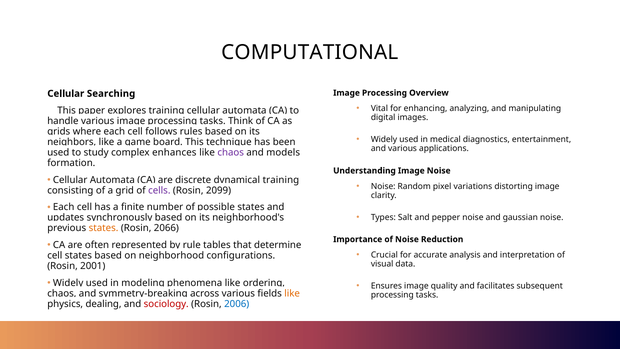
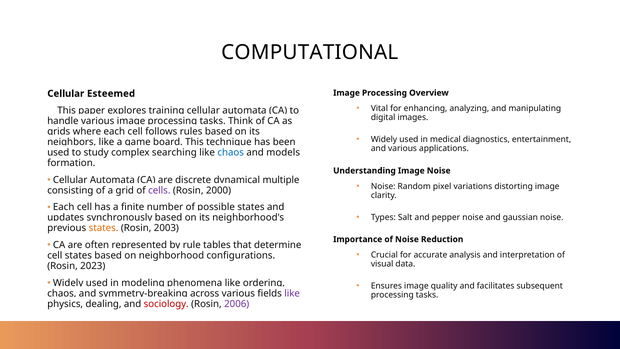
Searching: Searching -> Esteemed (111, 94)
enhances: enhances -> searching (174, 152)
chaos colour: purple -> blue (231, 152)
training: training -> multiple (281, 180)
2099: 2099 -> 2000 (219, 190)
2066: 2066 -> 2003 (166, 228)
2001: 2001 -> 2023 (93, 266)
like colour: orange -> purple (292, 293)
2006 colour: blue -> purple (237, 304)
